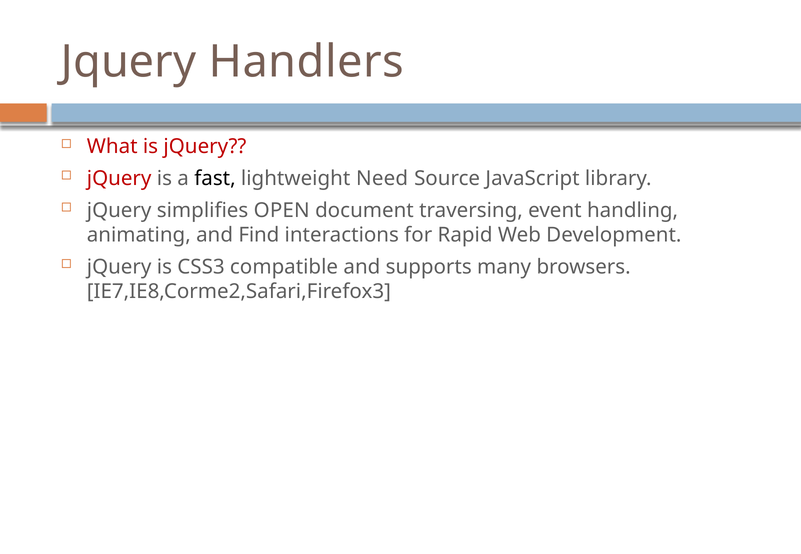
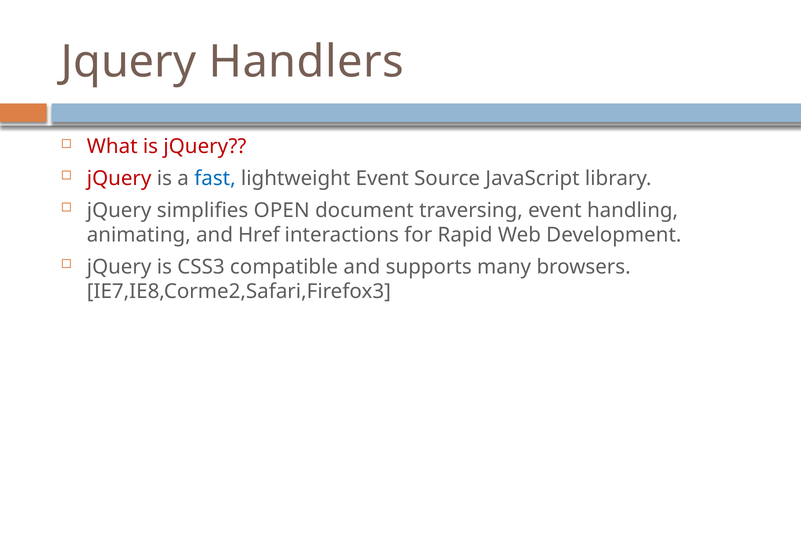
fast colour: black -> blue (215, 179)
lightweight Need: Need -> Event (382, 179)
Find: Find -> Href (259, 235)
